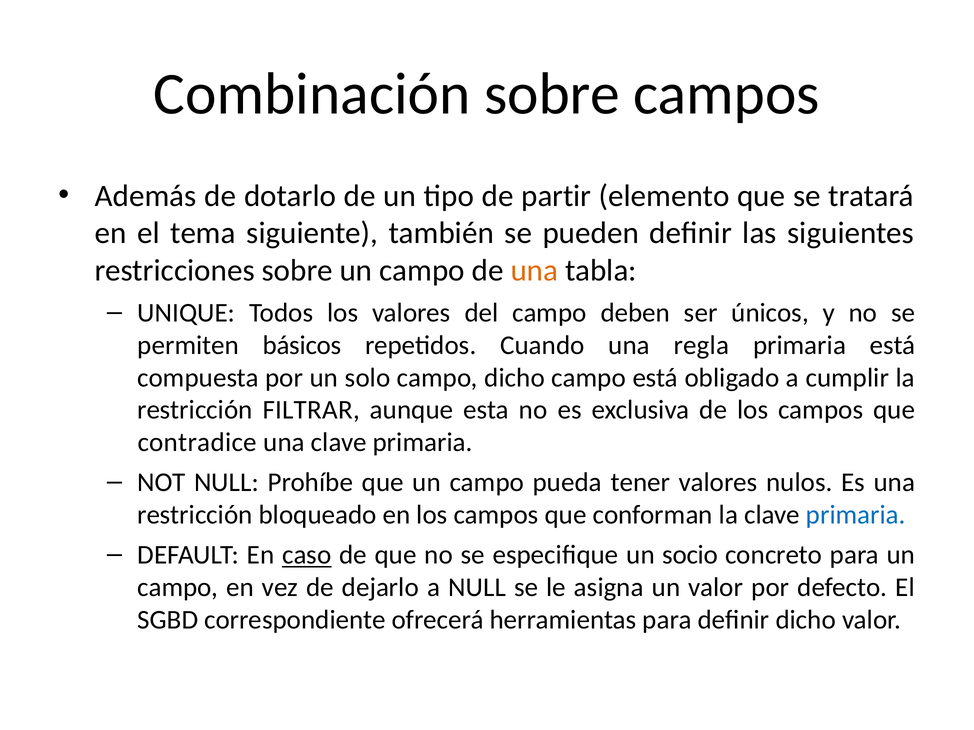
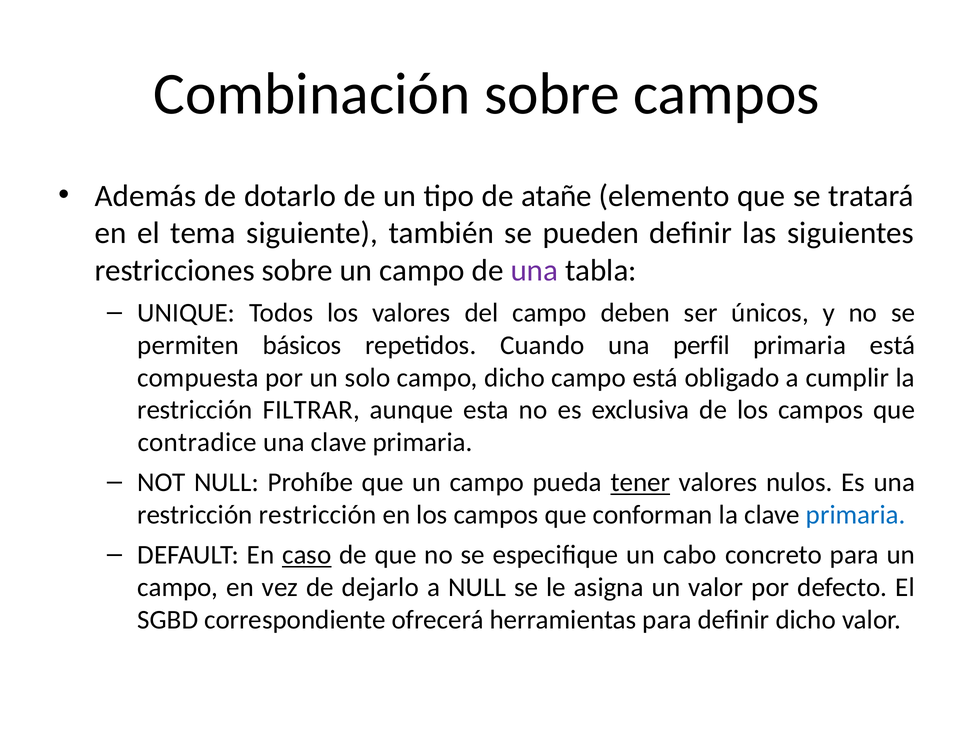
partir: partir -> atañe (556, 196)
una colour: orange -> purple (534, 271)
regla: regla -> perfil (702, 345)
tener underline: none -> present (640, 483)
restricción bloqueado: bloqueado -> restricción (318, 515)
socio: socio -> cabo (690, 555)
